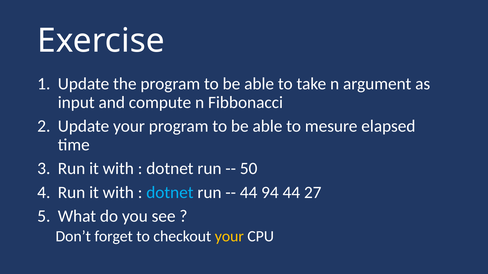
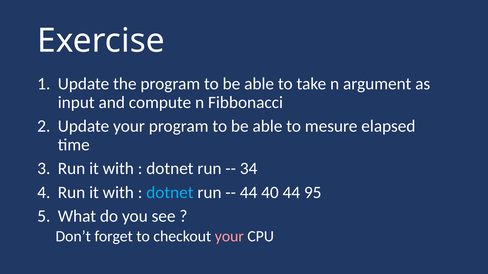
50: 50 -> 34 (249, 169)
94: 94 -> 40 (270, 193)
27: 27 -> 95 (313, 193)
your colour: yellow -> pink (229, 237)
